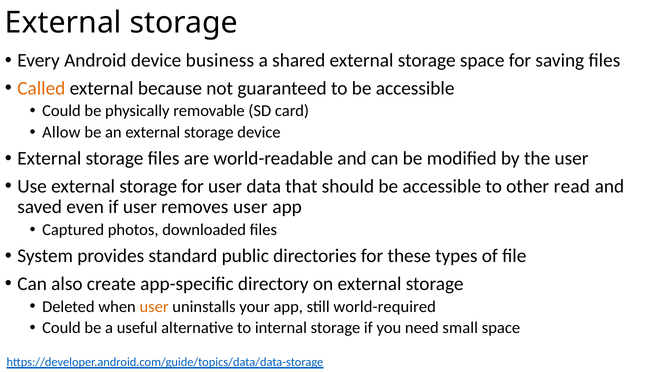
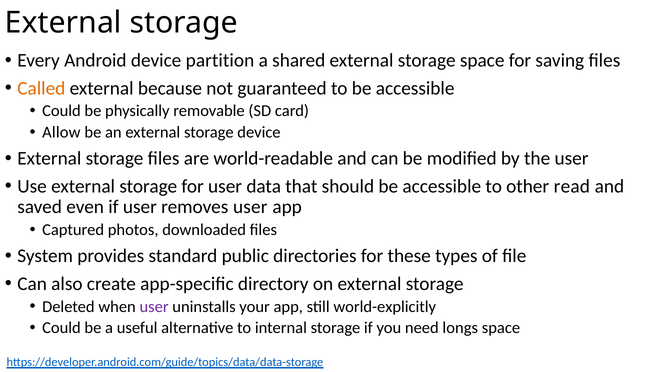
business: business -> partition (220, 60)
user colour: orange -> purple (154, 306)
world-required: world-required -> world-explicitly (385, 306)
small: small -> longs (460, 328)
